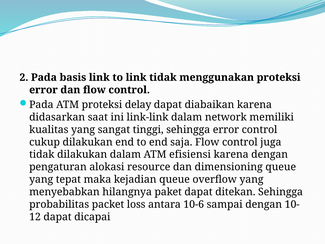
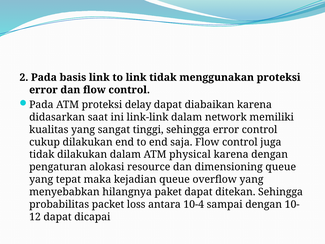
efisiensi: efisiensi -> physical (190, 154)
10-6: 10-6 -> 10-4 (194, 204)
